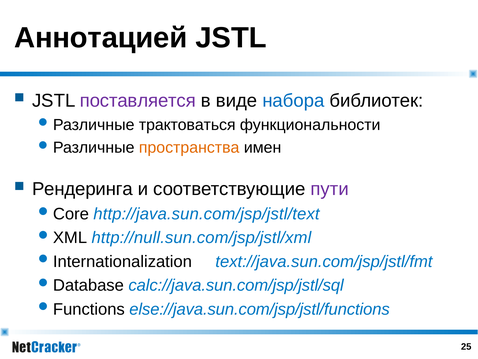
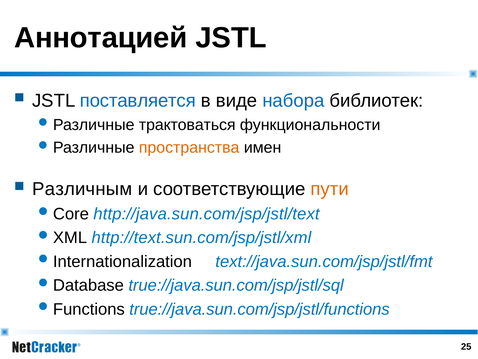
поставляется colour: purple -> blue (138, 100)
Рендеринга: Рендеринга -> Различным (82, 189)
пути colour: purple -> orange (330, 189)
http://null.sun.com/jsp/jstl/xml: http://null.sun.com/jsp/jstl/xml -> http://text.sun.com/jsp/jstl/xml (201, 237)
calc://java.sun.com/jsp/jstl/sql: calc://java.sun.com/jsp/jstl/sql -> true://java.sun.com/jsp/jstl/sql (236, 285)
else://java.sun.com/jsp/jstl/functions: else://java.sun.com/jsp/jstl/functions -> true://java.sun.com/jsp/jstl/functions (259, 309)
